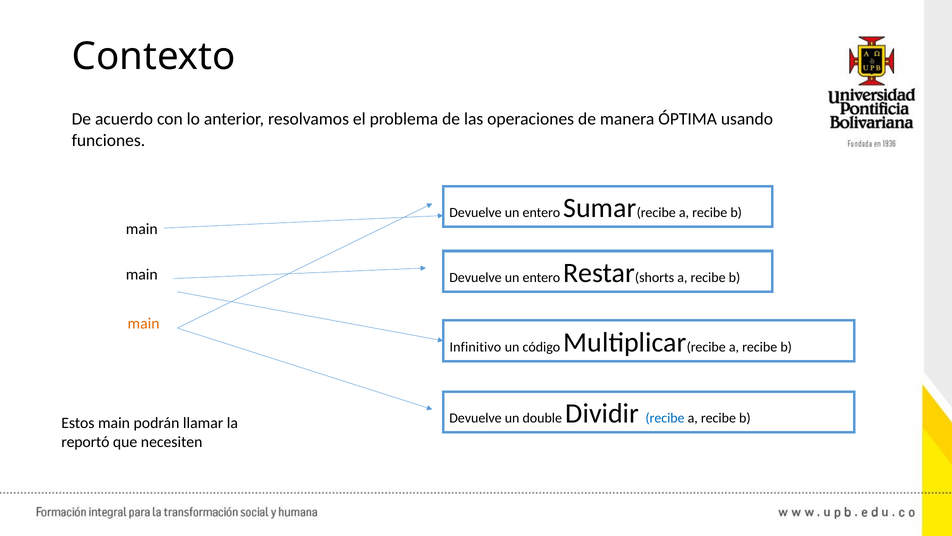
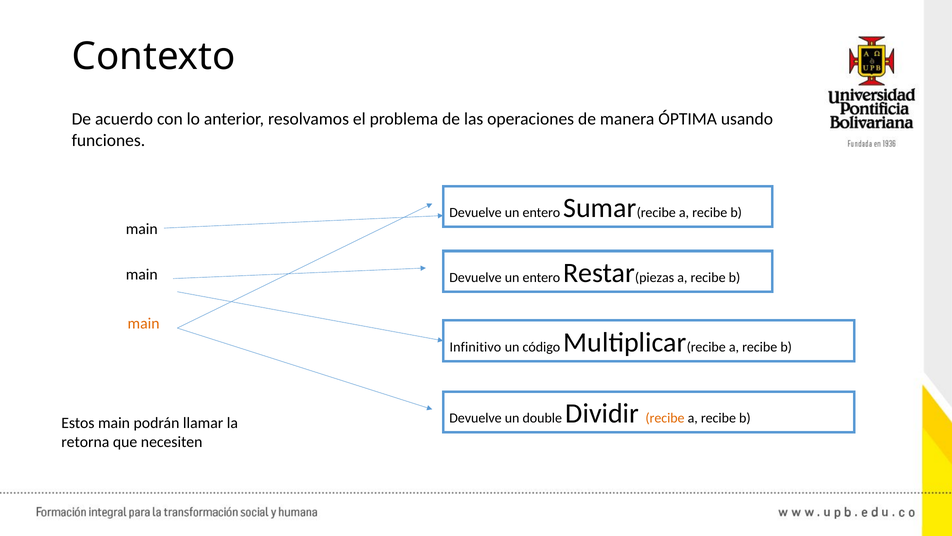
shorts: shorts -> piezas (655, 277)
recibe colour: blue -> orange (665, 418)
reportó: reportó -> retorna (85, 442)
